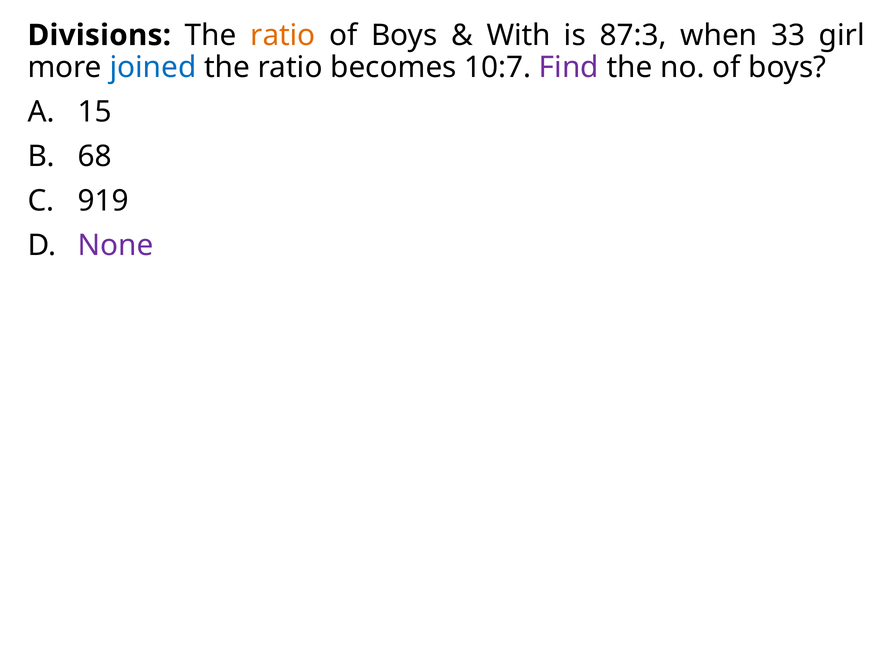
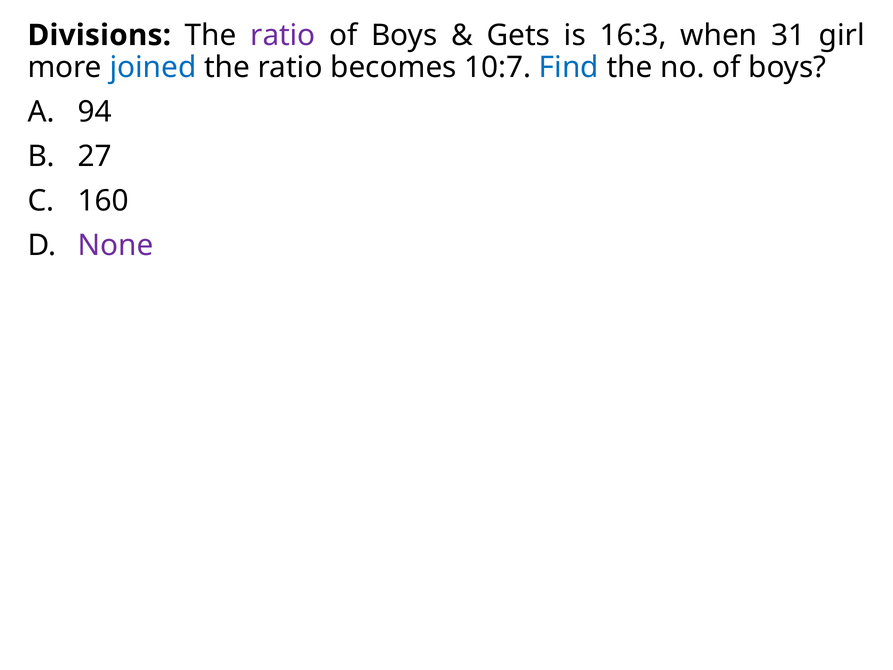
ratio colour: orange -> purple (283, 35)
With: With -> Gets (518, 35)
87:3: 87:3 -> 16:3 (633, 35)
33: 33 -> 31 (788, 35)
Find colour: purple -> blue (569, 67)
15: 15 -> 94 (95, 112)
68: 68 -> 27 (95, 156)
919: 919 -> 160 (103, 201)
